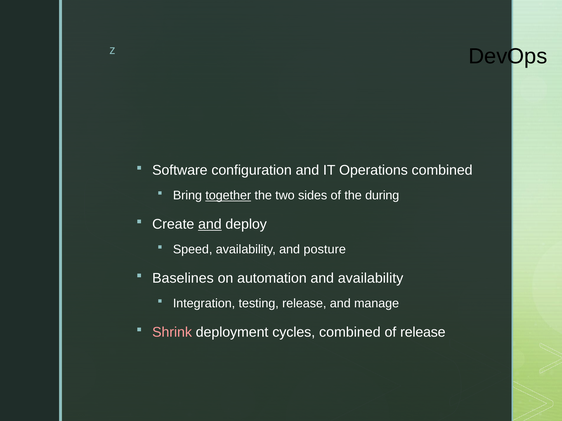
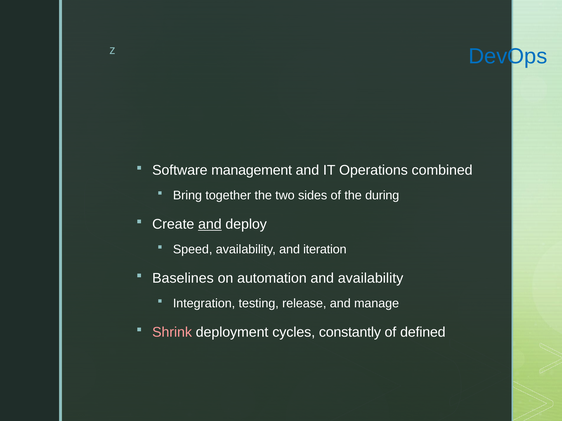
DevOps colour: black -> blue (508, 56)
configuration: configuration -> management (252, 171)
together underline: present -> none (228, 196)
posture: posture -> iteration (325, 250)
cycles combined: combined -> constantly (350, 333)
of release: release -> defined (423, 333)
